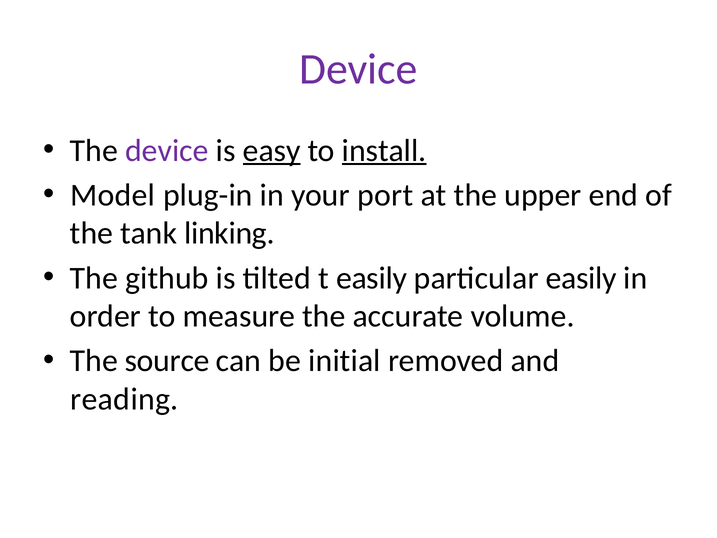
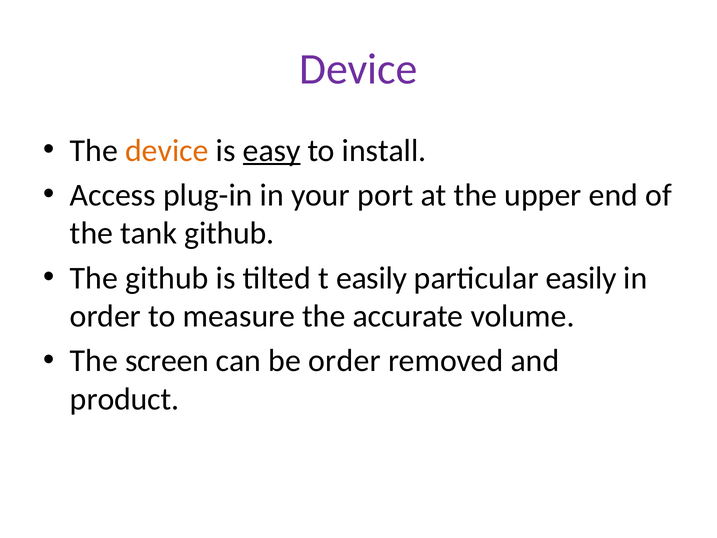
device colour: purple -> orange (167, 150)
install underline: present -> none (384, 150)
Model: Model -> Access (113, 195)
tank linking: linking -> github (229, 233)
source: source -> screen (167, 361)
be initial: initial -> order (344, 361)
reading: reading -> product (125, 399)
